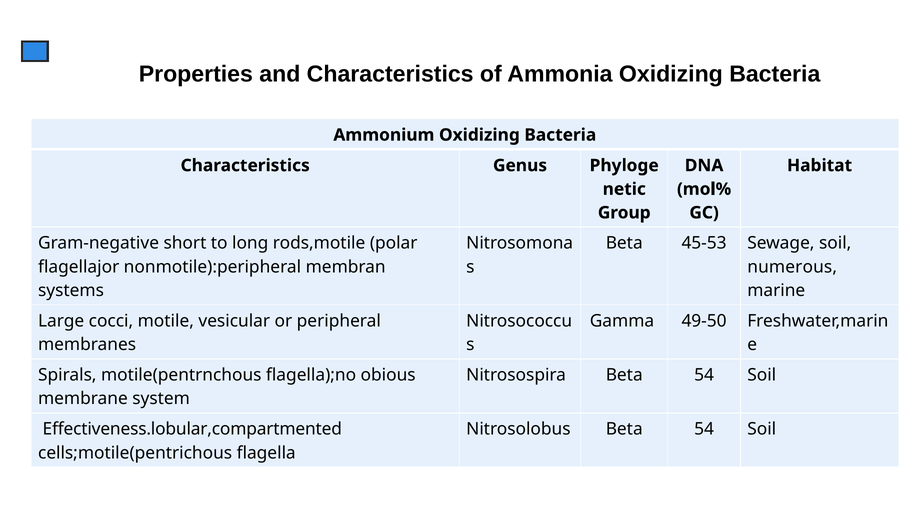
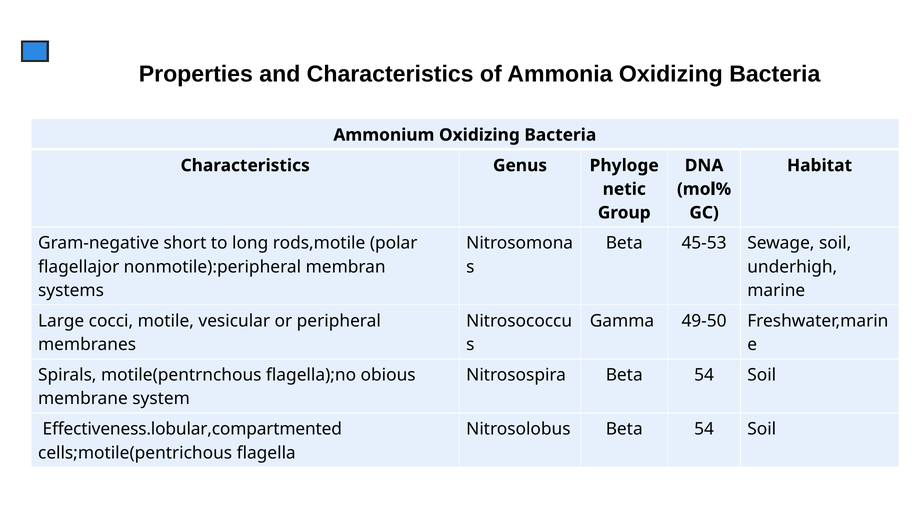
numerous: numerous -> underhigh (792, 267)
